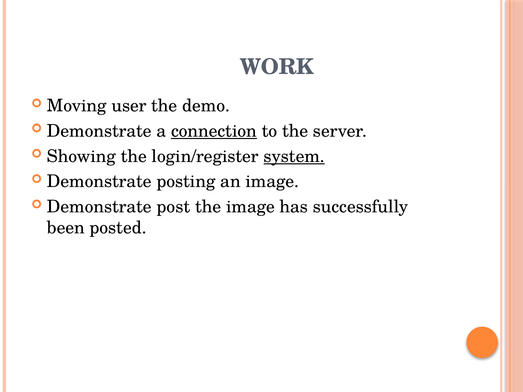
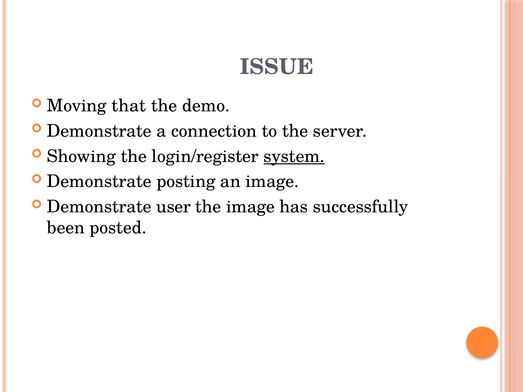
WORK: WORK -> ISSUE (277, 67)
user: user -> that (129, 106)
connection underline: present -> none (214, 131)
post: post -> user (174, 207)
